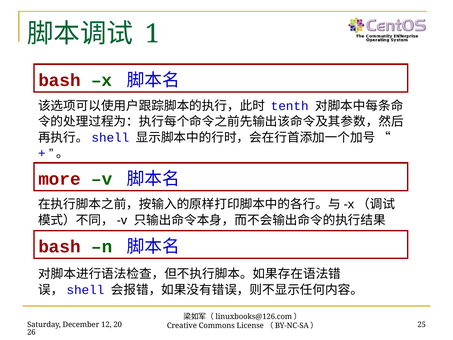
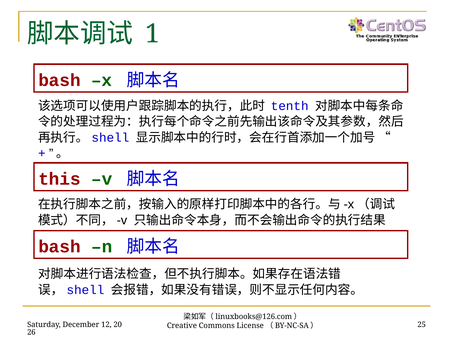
more: more -> this (60, 179)
